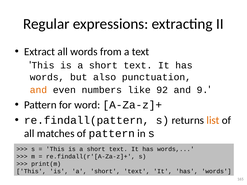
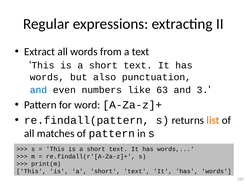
and colour: orange -> blue (38, 90)
92: 92 -> 63 (162, 90)
9: 9 -> 3 (202, 90)
